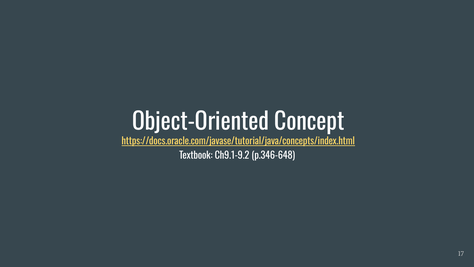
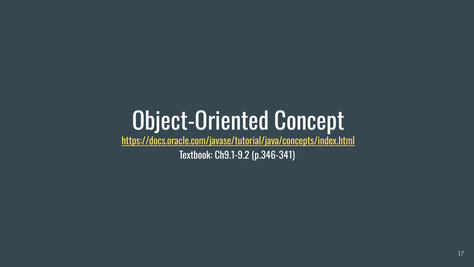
p.346-648: p.346-648 -> p.346-341 (273, 156)
